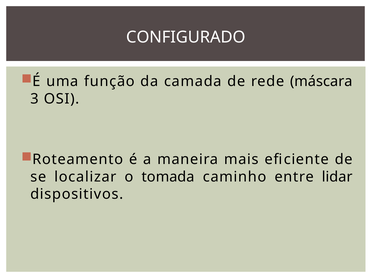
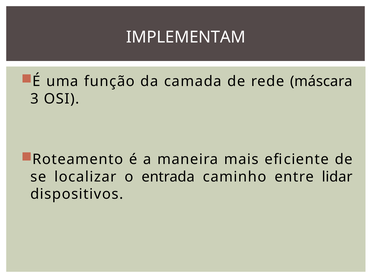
CONFIGURADO: CONFIGURADO -> IMPLEMENTAM (186, 37)
tomada: tomada -> entrada (168, 177)
